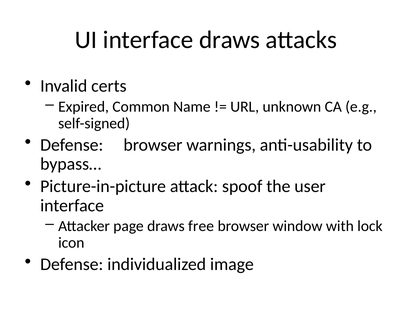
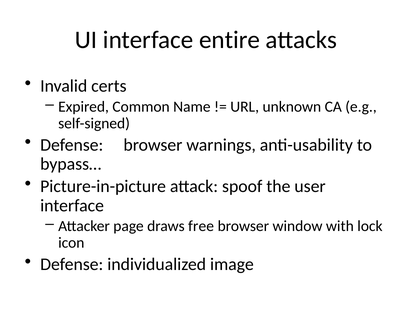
interface draws: draws -> entire (230, 40)
